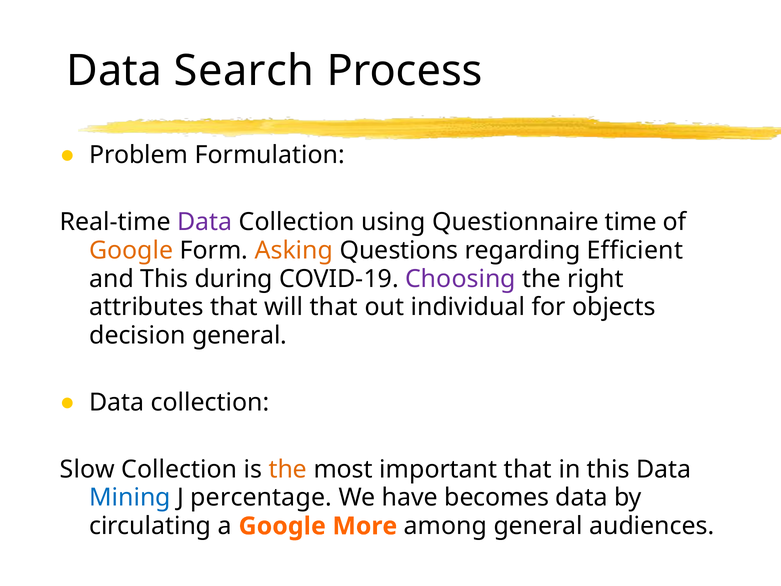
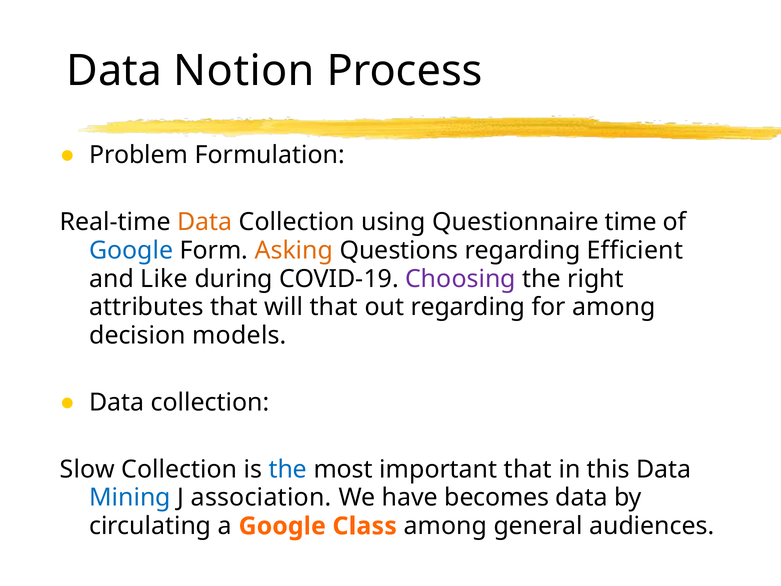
Search: Search -> Notion (244, 71)
Data colour: purple -> orange (205, 222)
Google colour: orange -> blue (131, 250)
and This: This -> Like (164, 279)
out individual: individual -> regarding (468, 307)
for objects: objects -> among (614, 307)
decision general: general -> models (239, 336)
the colour: orange -> blue (288, 469)
percentage: percentage -> association (261, 497)
More: More -> Class (365, 526)
